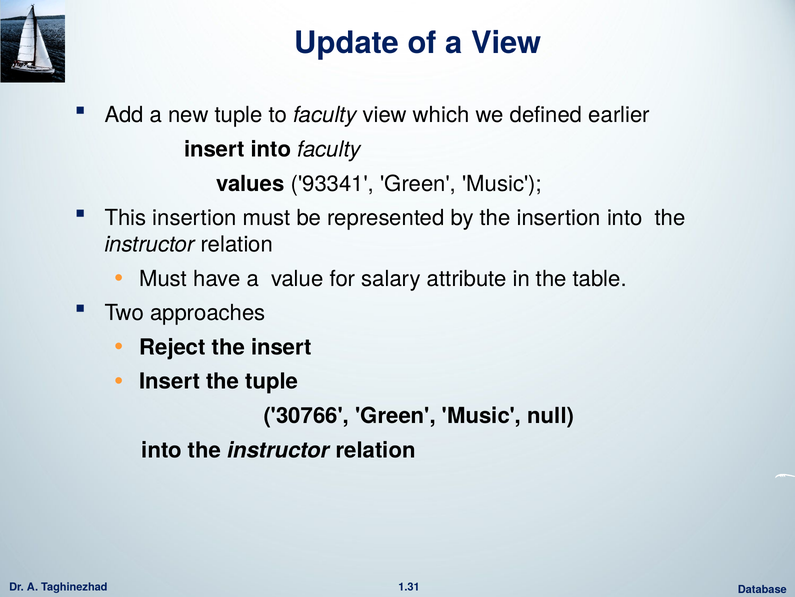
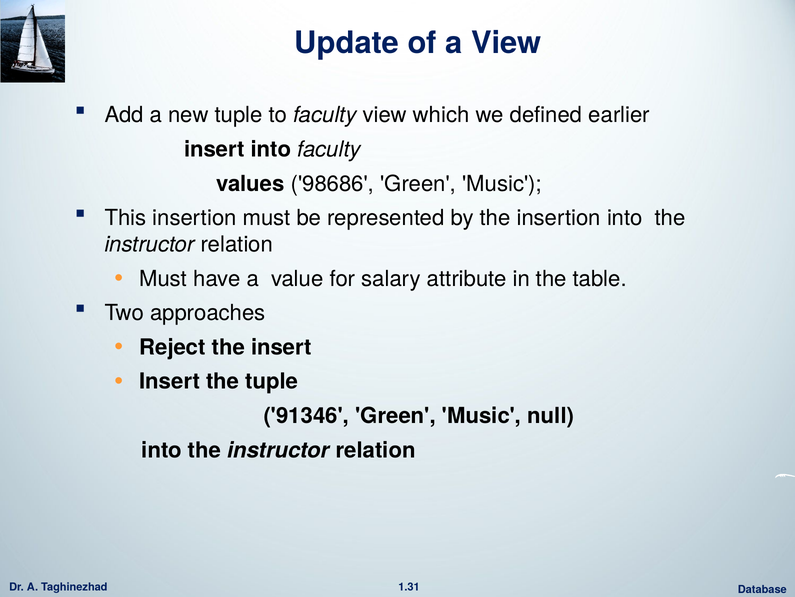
93341: 93341 -> 98686 (332, 183)
30766: 30766 -> 91346 (306, 415)
